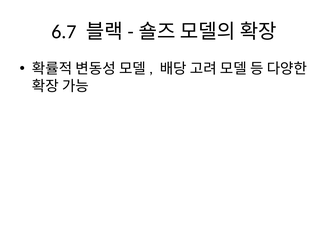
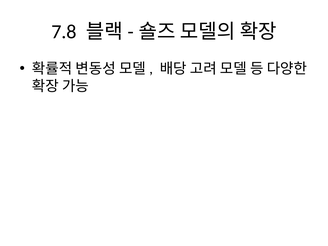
6.7: 6.7 -> 7.8 (64, 32)
